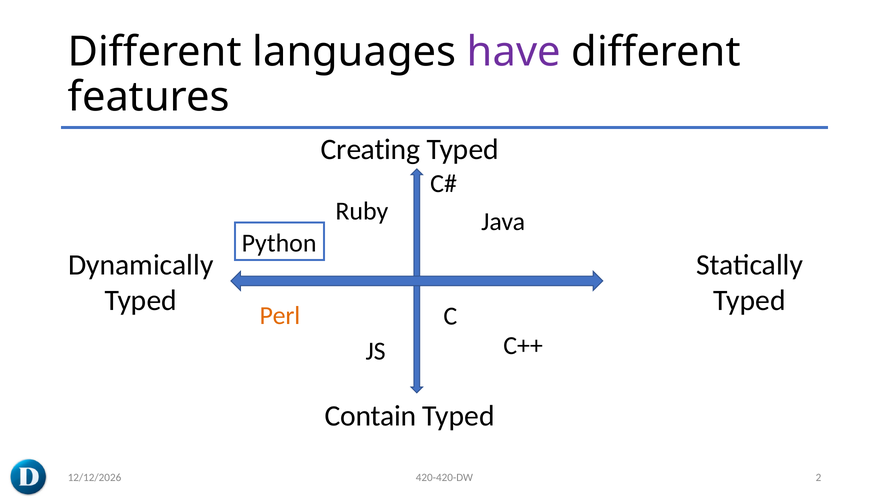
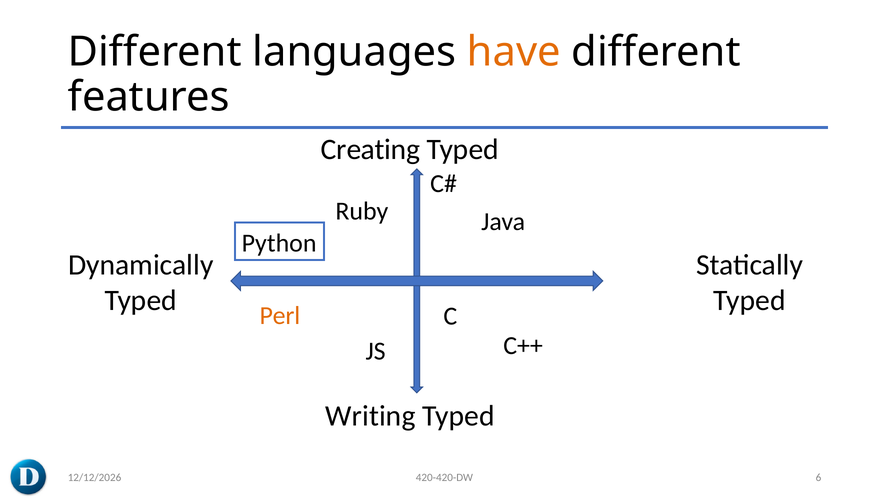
have colour: purple -> orange (514, 52)
Contain: Contain -> Writing (370, 416)
2: 2 -> 6 (818, 477)
